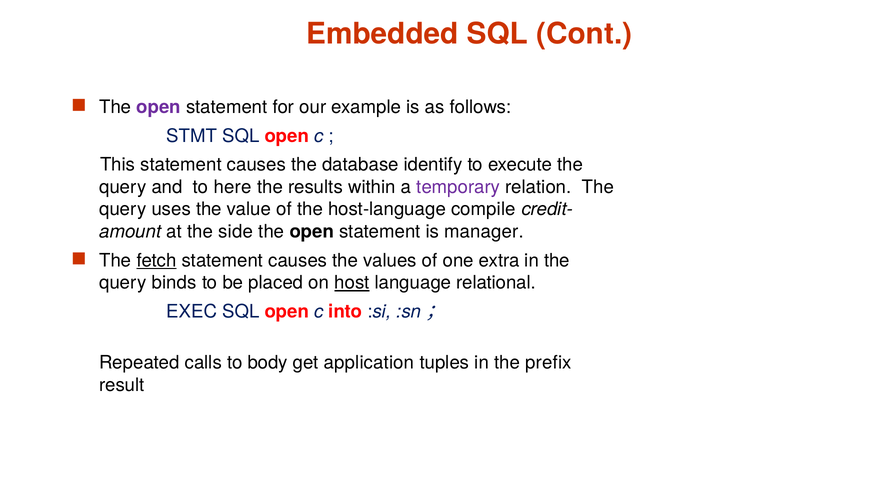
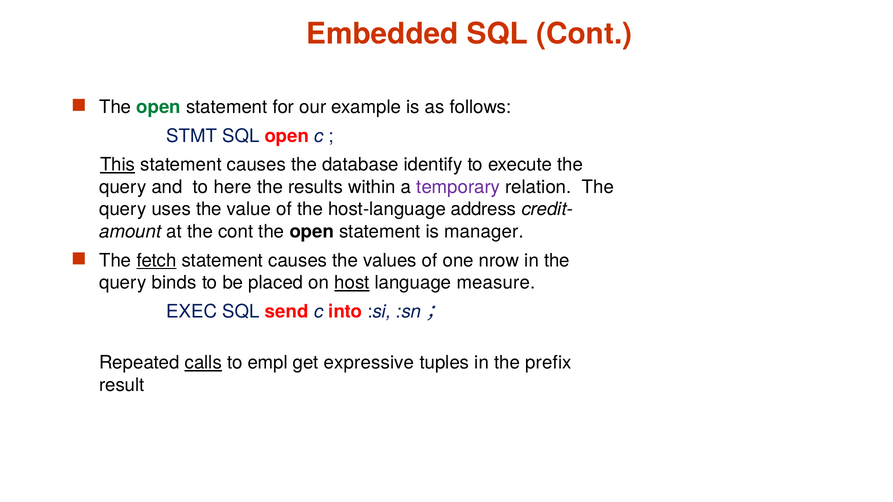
open colour: purple -> green (159, 107)
This underline: none -> present (118, 165)
compile: compile -> address (484, 209)
the side: side -> cont (236, 232)
extra: extra -> nrow (499, 261)
relational: relational -> measure (496, 283)
EXEC SQL open: open -> send (287, 312)
calls underline: none -> present (203, 363)
body: body -> empl (268, 363)
application: application -> expressive (369, 363)
